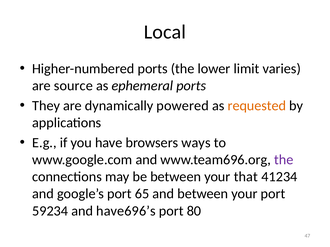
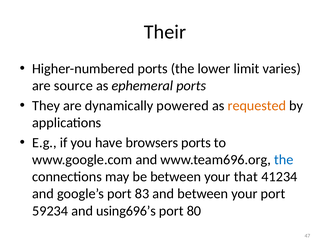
Local: Local -> Their (165, 32)
browsers ways: ways -> ports (196, 143)
the colour: purple -> blue (284, 160)
65: 65 -> 83 (142, 194)
have696’s: have696’s -> using696’s (126, 211)
